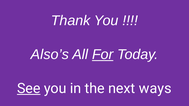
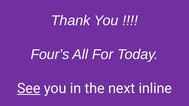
Also’s: Also’s -> Four’s (50, 55)
For underline: present -> none (103, 55)
ways: ways -> inline (155, 89)
